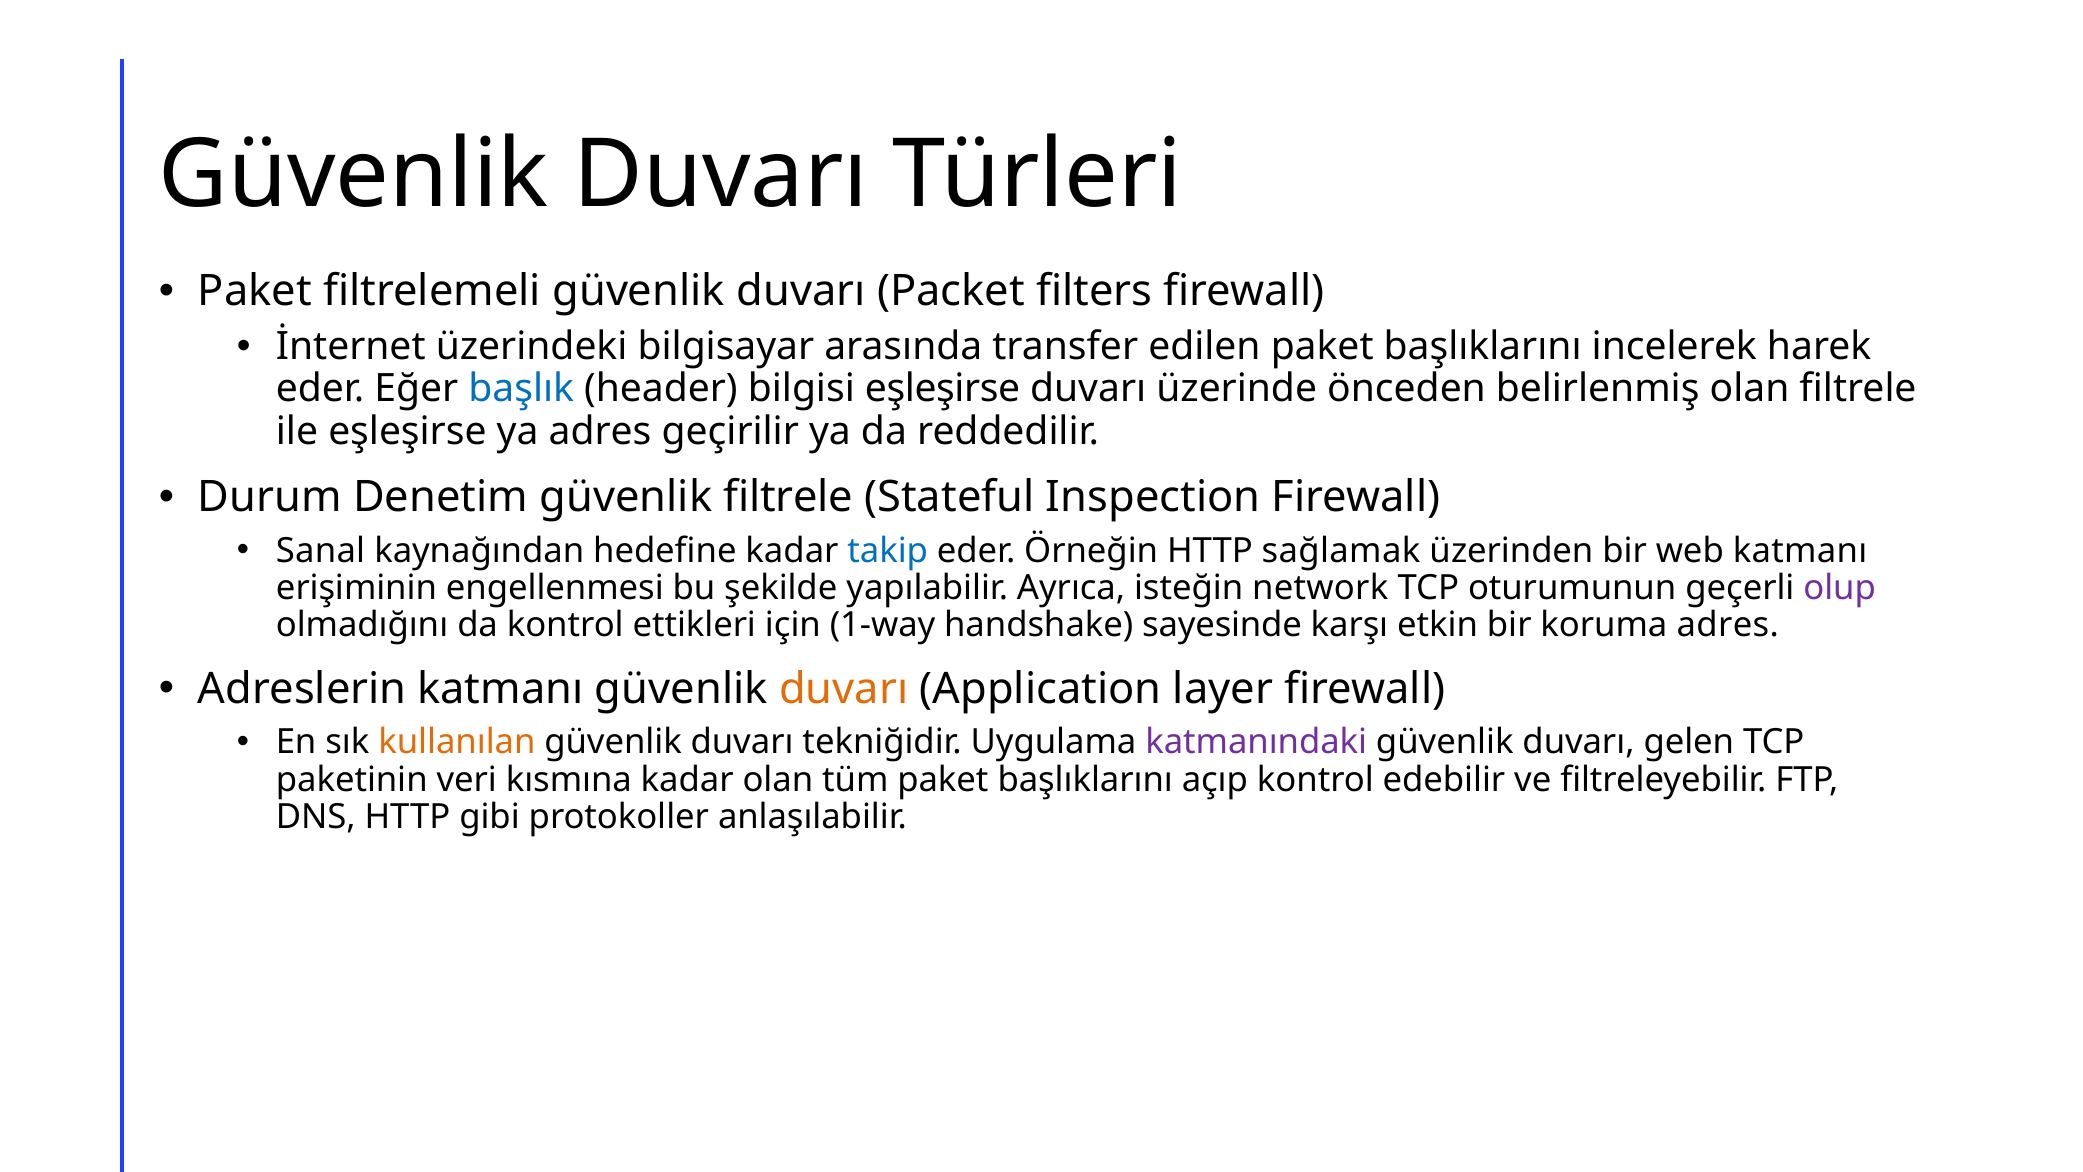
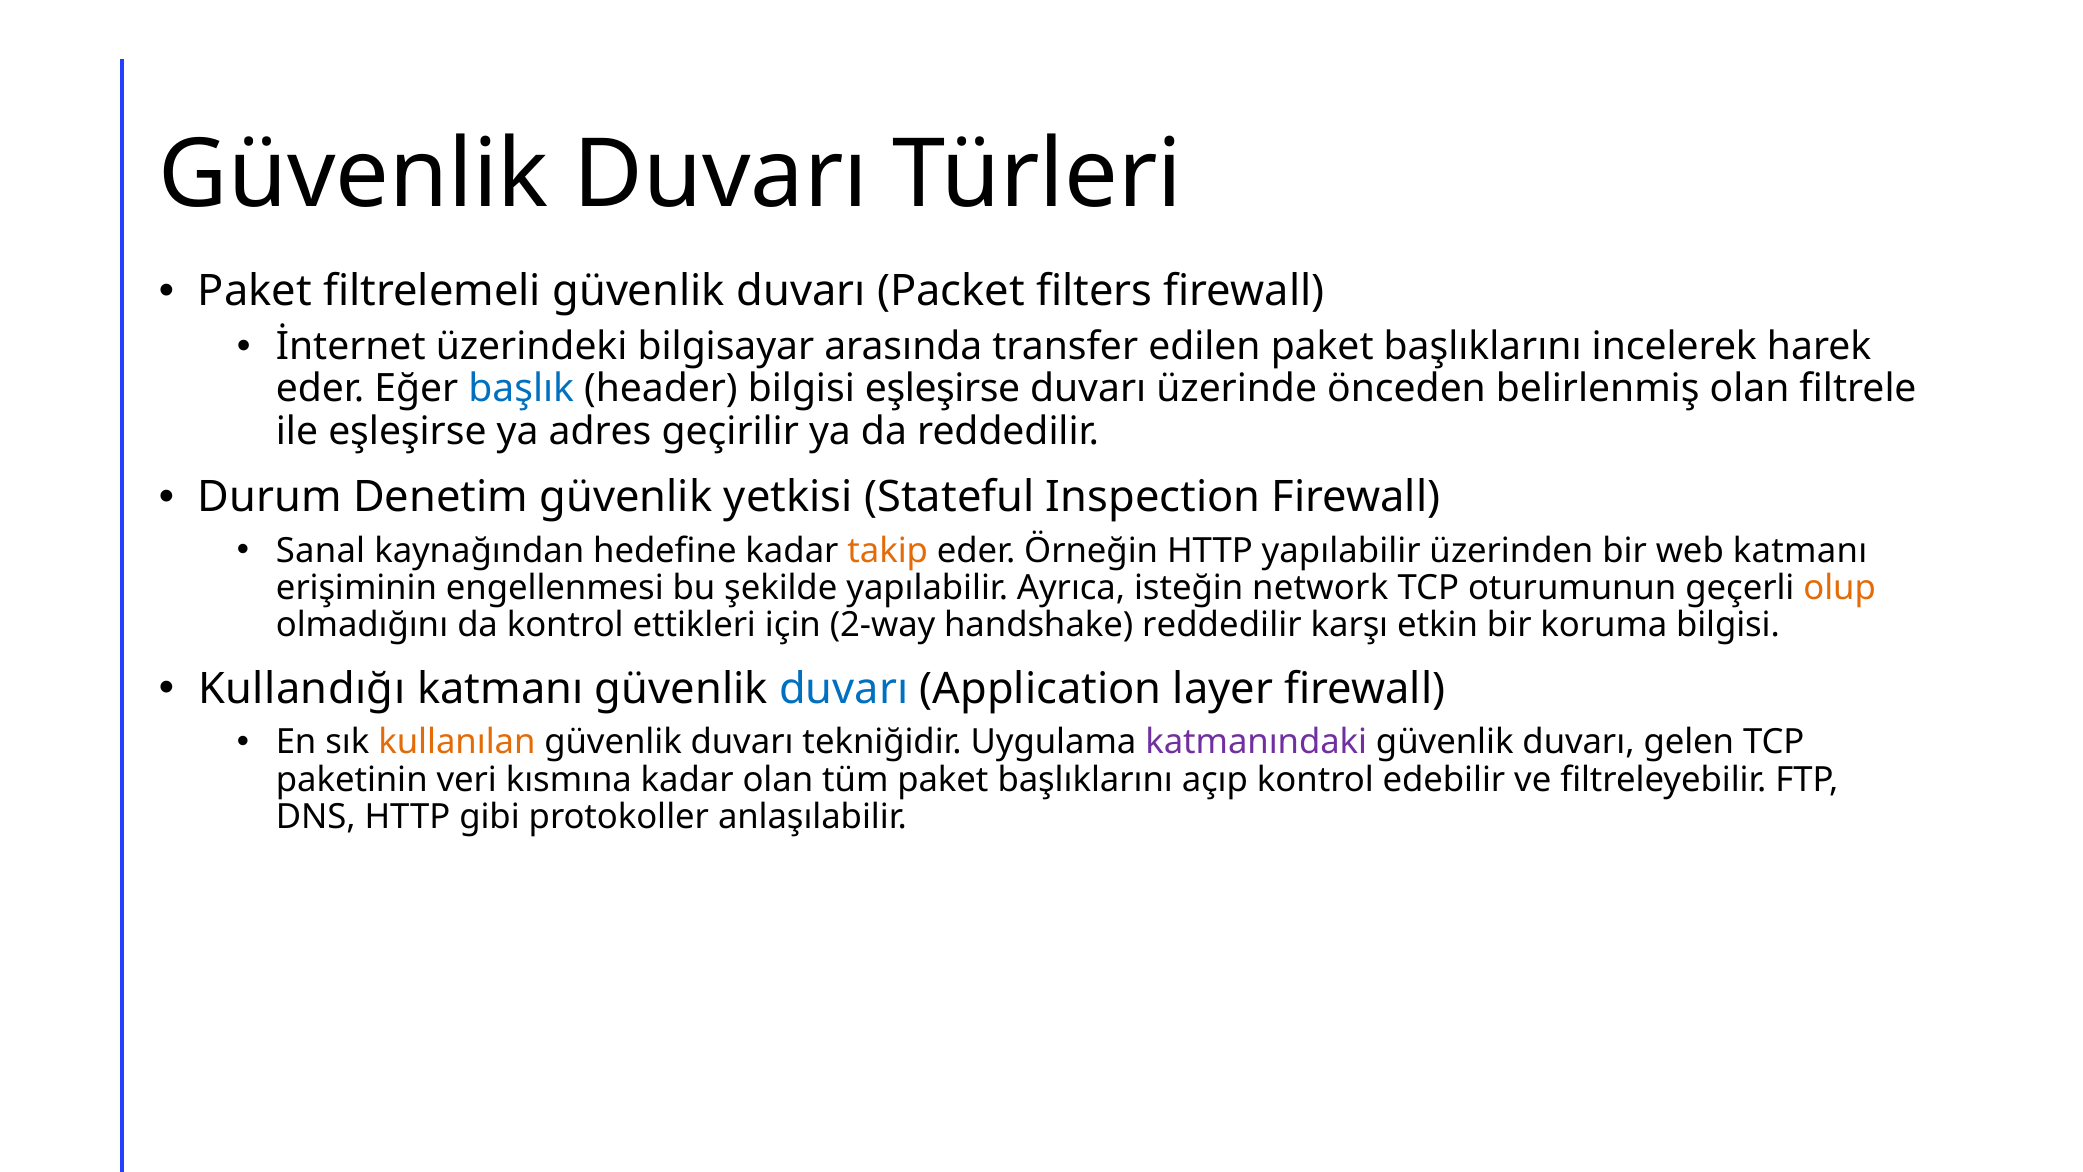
güvenlik filtrele: filtrele -> yetkisi (788, 497)
takip colour: blue -> orange (888, 550)
HTTP sağlamak: sağlamak -> yapılabilir (1341, 550)
olup colour: purple -> orange (1840, 588)
1-way: 1-way -> 2-way (883, 625)
handshake sayesinde: sayesinde -> reddedilir (1222, 625)
koruma adres: adres -> bilgisi (1728, 625)
Adreslerin: Adreslerin -> Kullandığı (302, 689)
duvarı colour: orange -> blue (844, 689)
